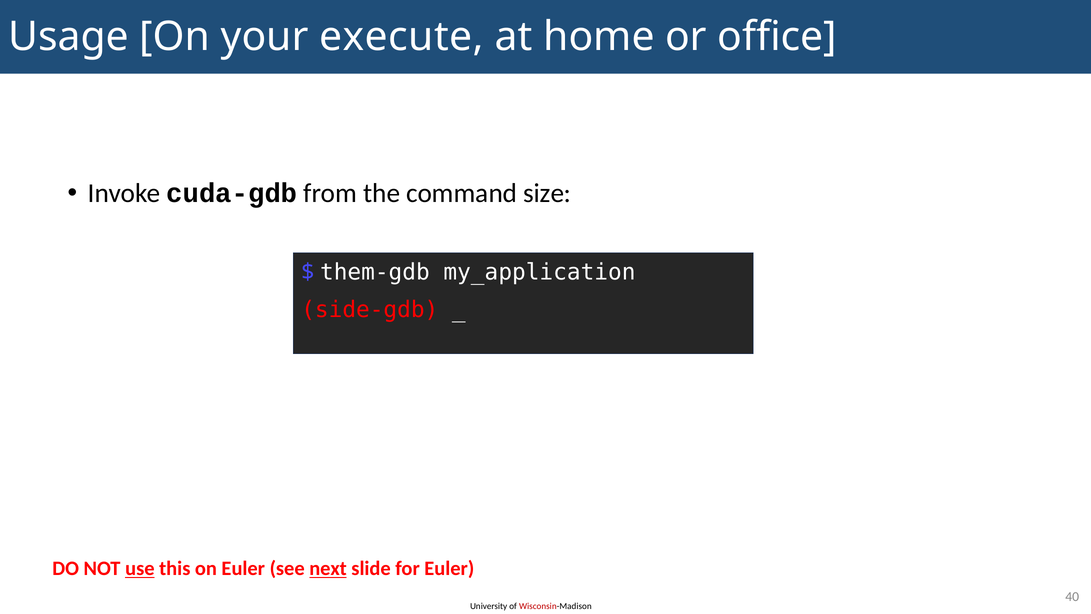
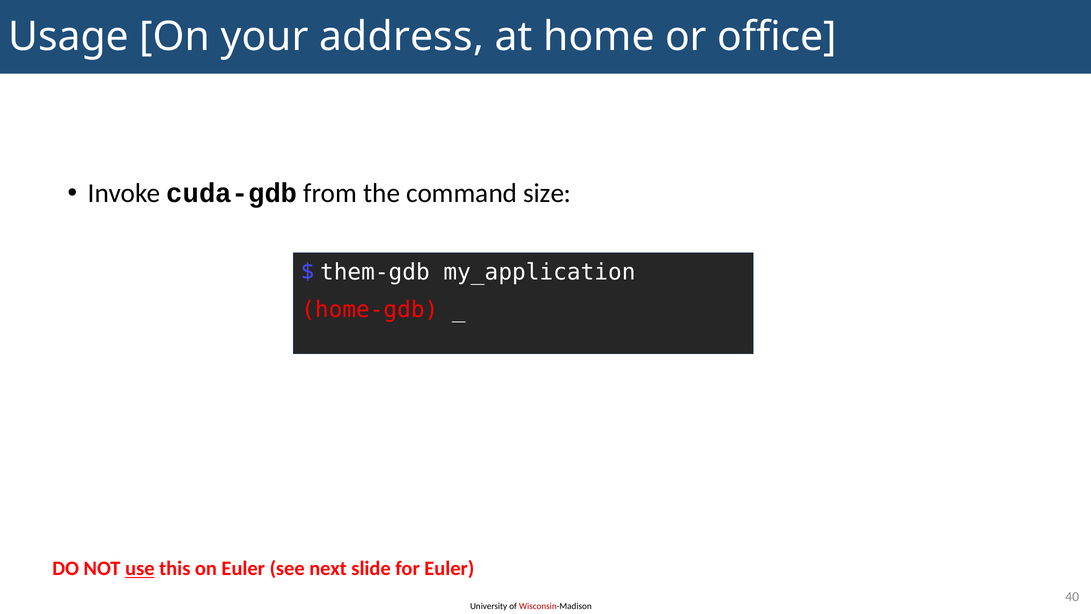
execute: execute -> address (402, 37)
side-gdb: side-gdb -> home-gdb (370, 309)
next underline: present -> none (328, 568)
